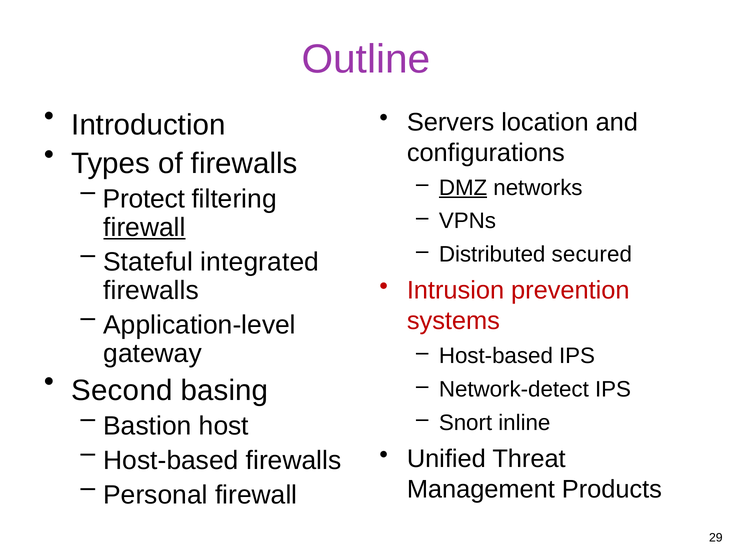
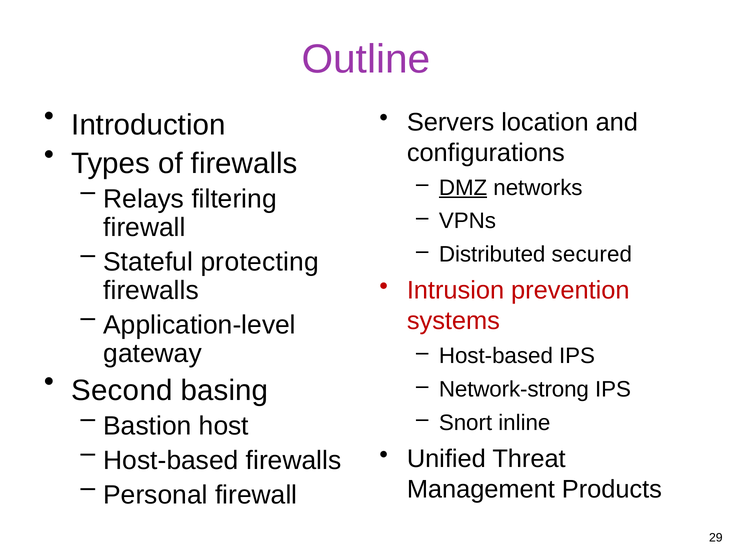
Protect: Protect -> Relays (144, 199)
firewall underline: present -> none (145, 228)
integrated: integrated -> protecting (260, 262)
Network-detect: Network-detect -> Network-strong (514, 389)
